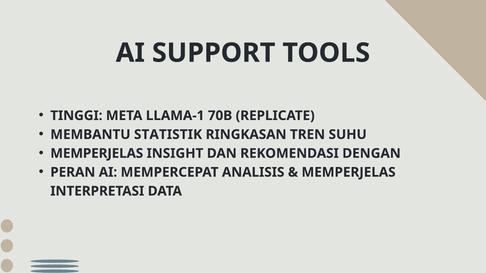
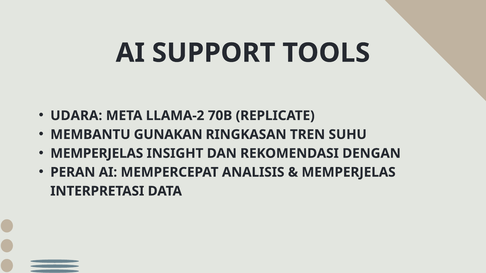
TINGGI: TINGGI -> UDARA (76, 116)
LLAMA-1: LLAMA-1 -> LLAMA-2 (175, 116)
STATISTIK: STATISTIK -> GUNAKAN (168, 135)
